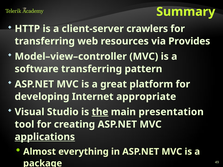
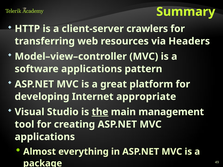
Provides: Provides -> Headers (189, 41)
software transferring: transferring -> applications (92, 69)
presentation: presentation -> management (171, 112)
applications underline: present -> none (45, 137)
